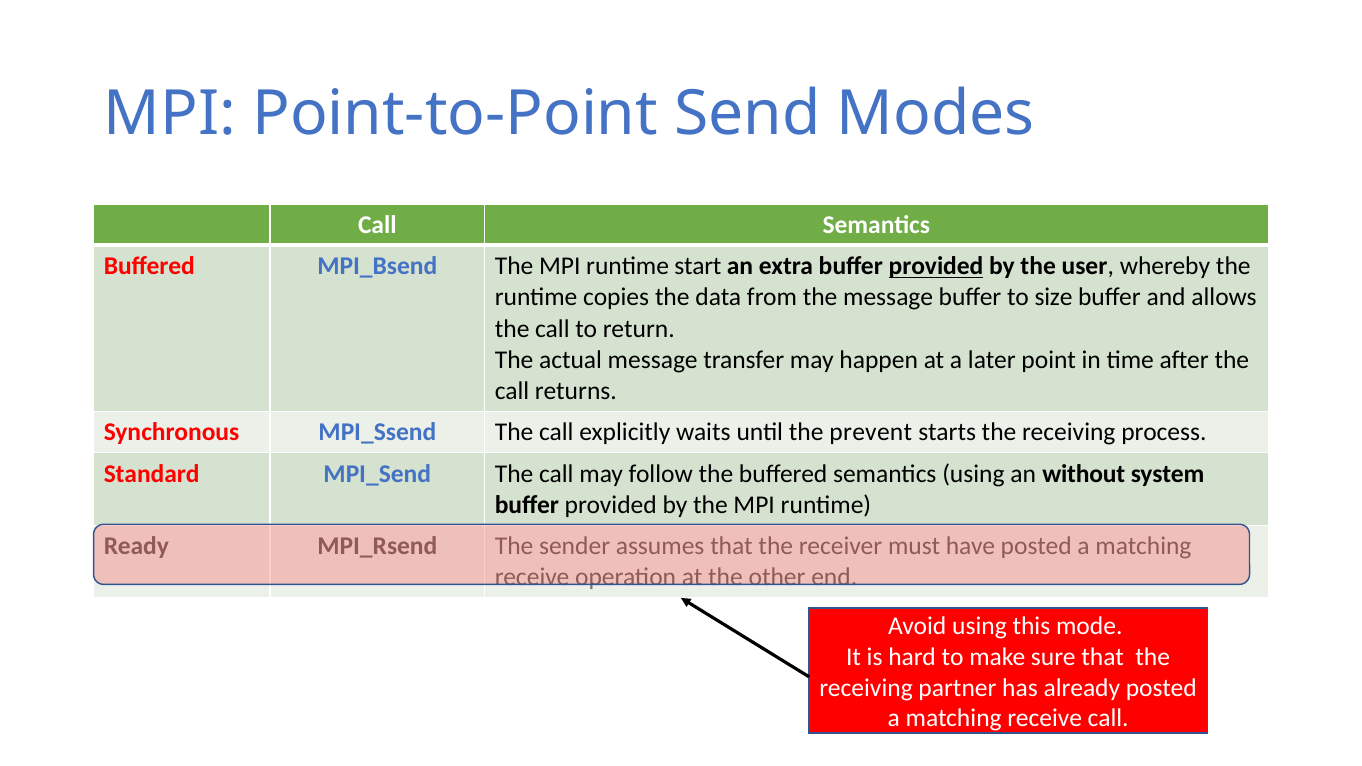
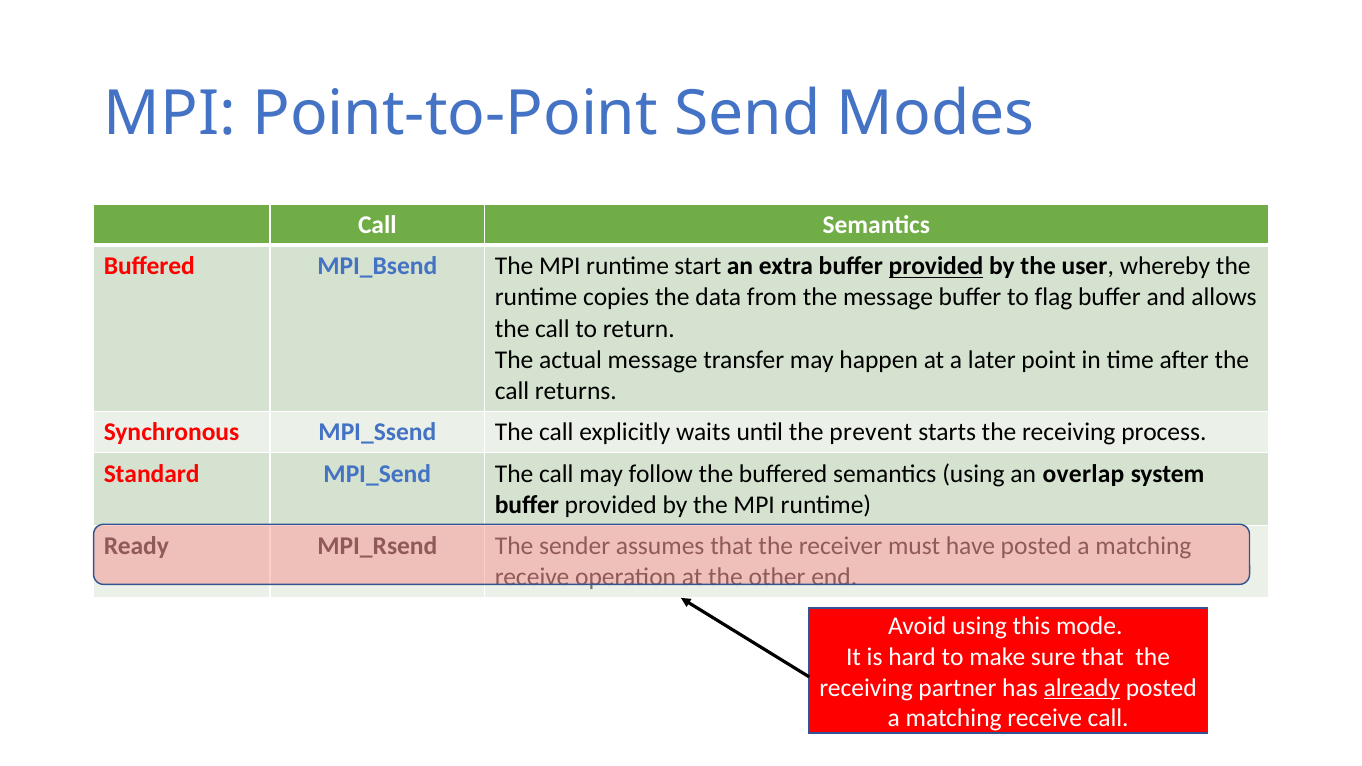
size: size -> flag (1053, 298)
without: without -> overlap (1084, 474)
already underline: none -> present (1082, 688)
